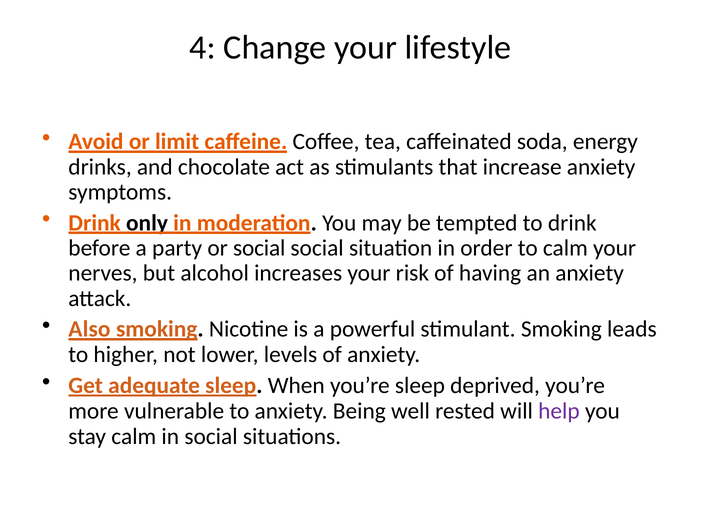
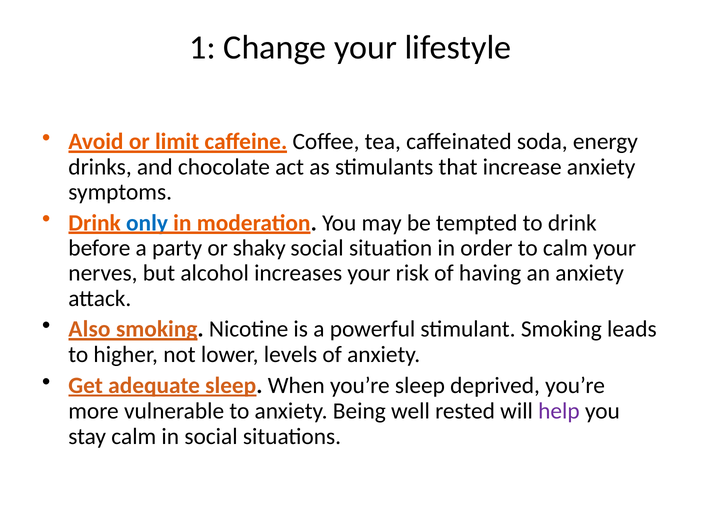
4: 4 -> 1 (202, 47)
only colour: black -> blue (147, 223)
or social: social -> shaky (259, 248)
